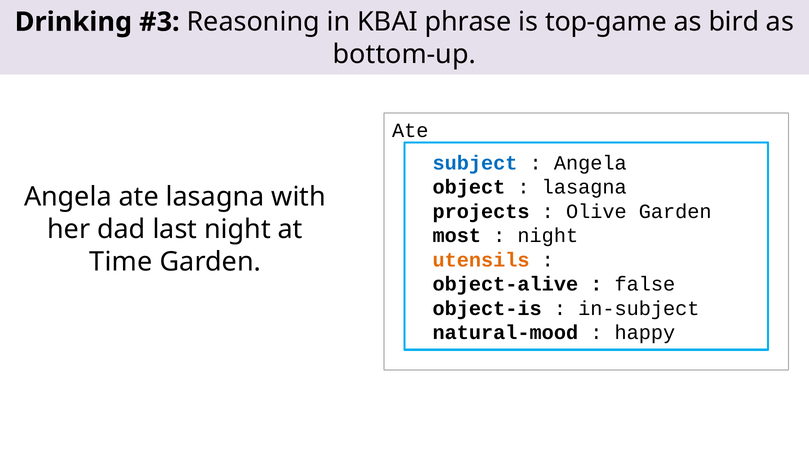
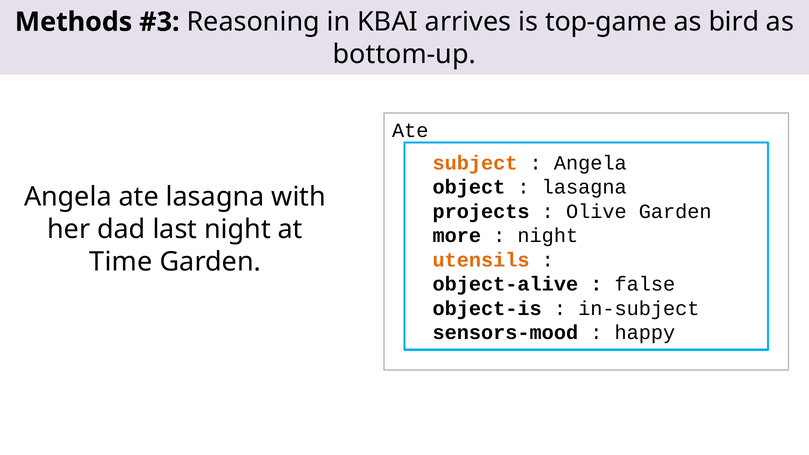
Drinking: Drinking -> Methods (73, 22)
phrase: phrase -> arrives (468, 22)
subject colour: blue -> orange (475, 163)
most: most -> more (457, 236)
natural-mood: natural-mood -> sensors-mood (505, 333)
